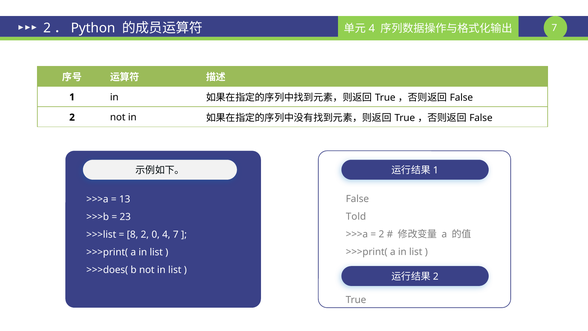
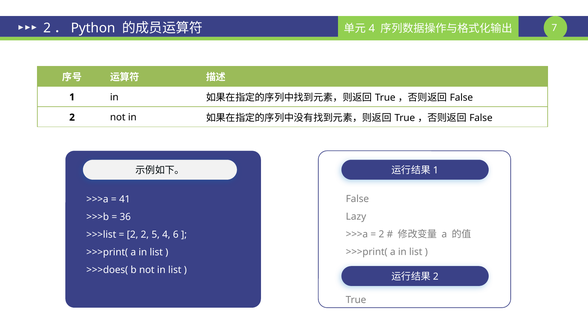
13: 13 -> 41 (125, 199)
Told: Told -> Lazy (356, 216)
23: 23 -> 36 (125, 217)
8: 8 -> 2 (133, 234)
0: 0 -> 5 (156, 234)
4 7: 7 -> 6 (176, 234)
